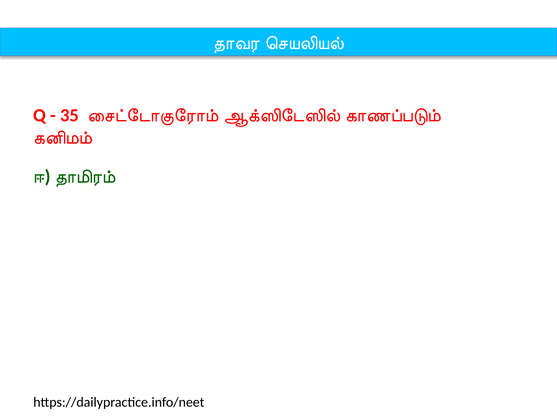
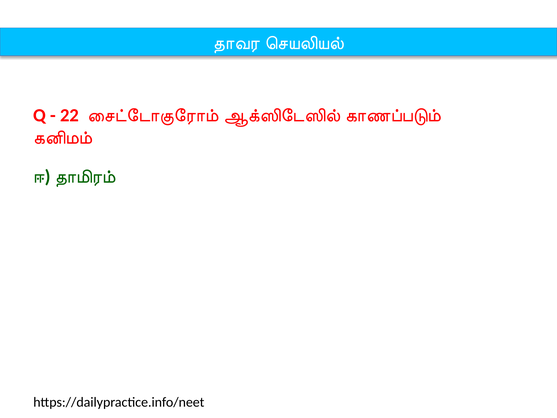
35: 35 -> 22 (69, 115)
